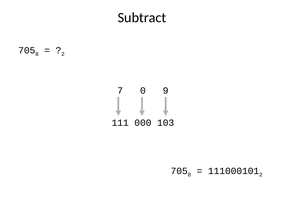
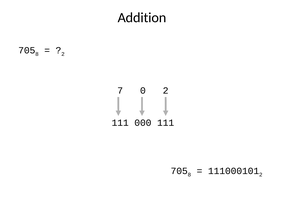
Subtract: Subtract -> Addition (142, 18)
0 9: 9 -> 2 (166, 91)
000 103: 103 -> 111 (166, 123)
